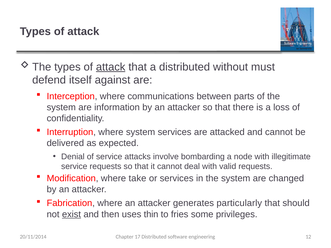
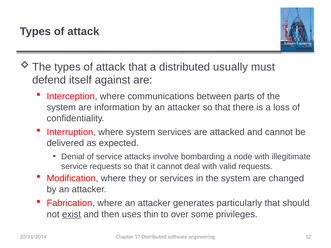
attack underline: present -> none (111, 67)
without: without -> usually (230, 67)
take: take -> they (137, 179)
fries: fries -> over (180, 214)
